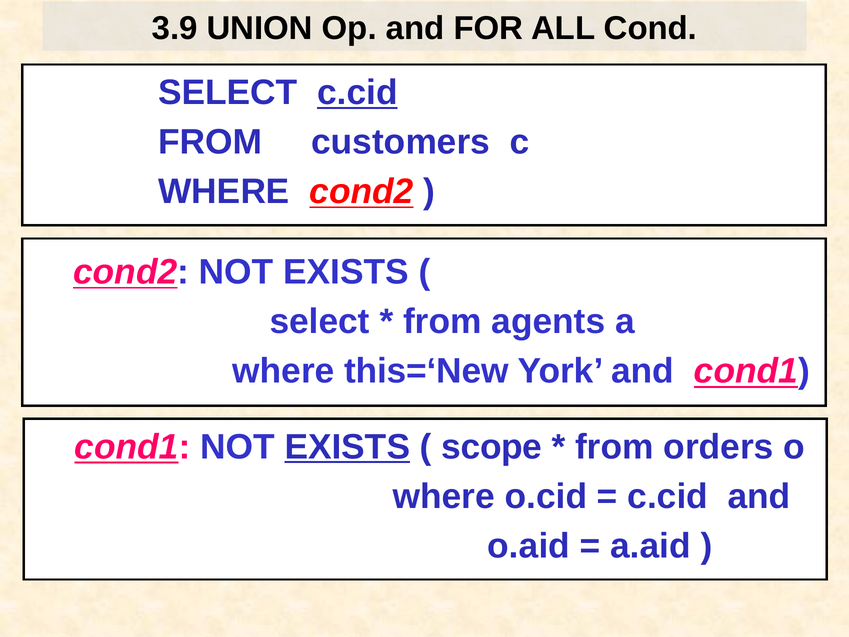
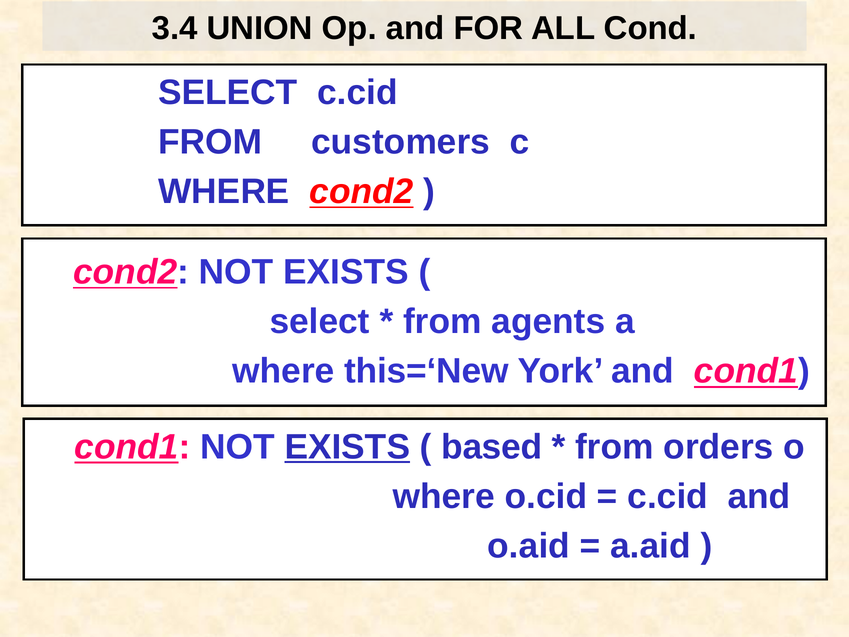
3.9: 3.9 -> 3.4 (175, 28)
c.cid underline: present -> none (357, 93)
scope: scope -> based (492, 447)
